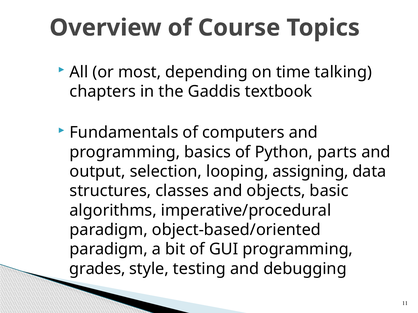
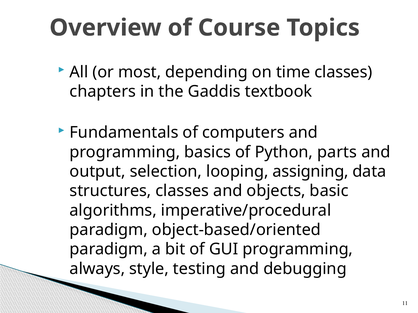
time talking: talking -> classes (343, 72)
grades: grades -> always (97, 269)
